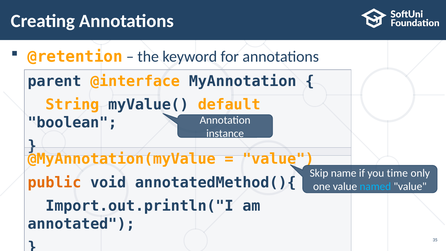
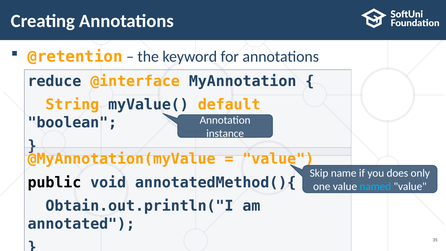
parent: parent -> reduce (54, 81)
time: time -> does (397, 173)
public colour: orange -> black (54, 182)
Import.out.println("I: Import.out.println("I -> Obtain.out.println("I (139, 206)
